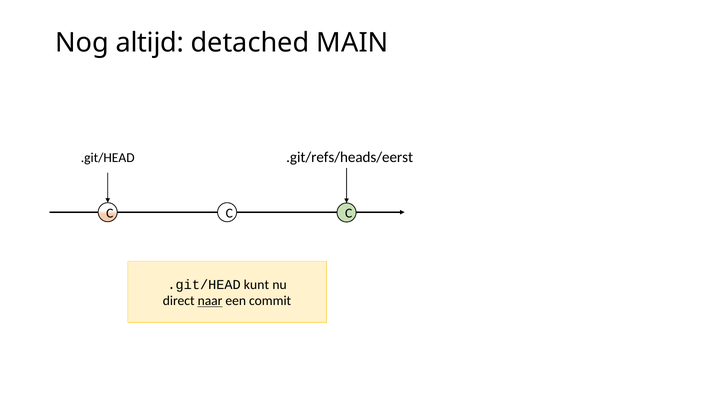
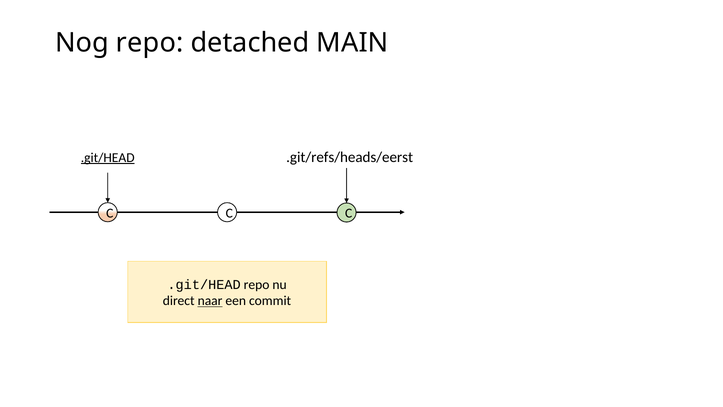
Nog altijd: altijd -> repo (150, 43)
.git/HEAD underline: none -> present (108, 158)
.git/HEAD kunt: kunt -> repo (257, 284)
